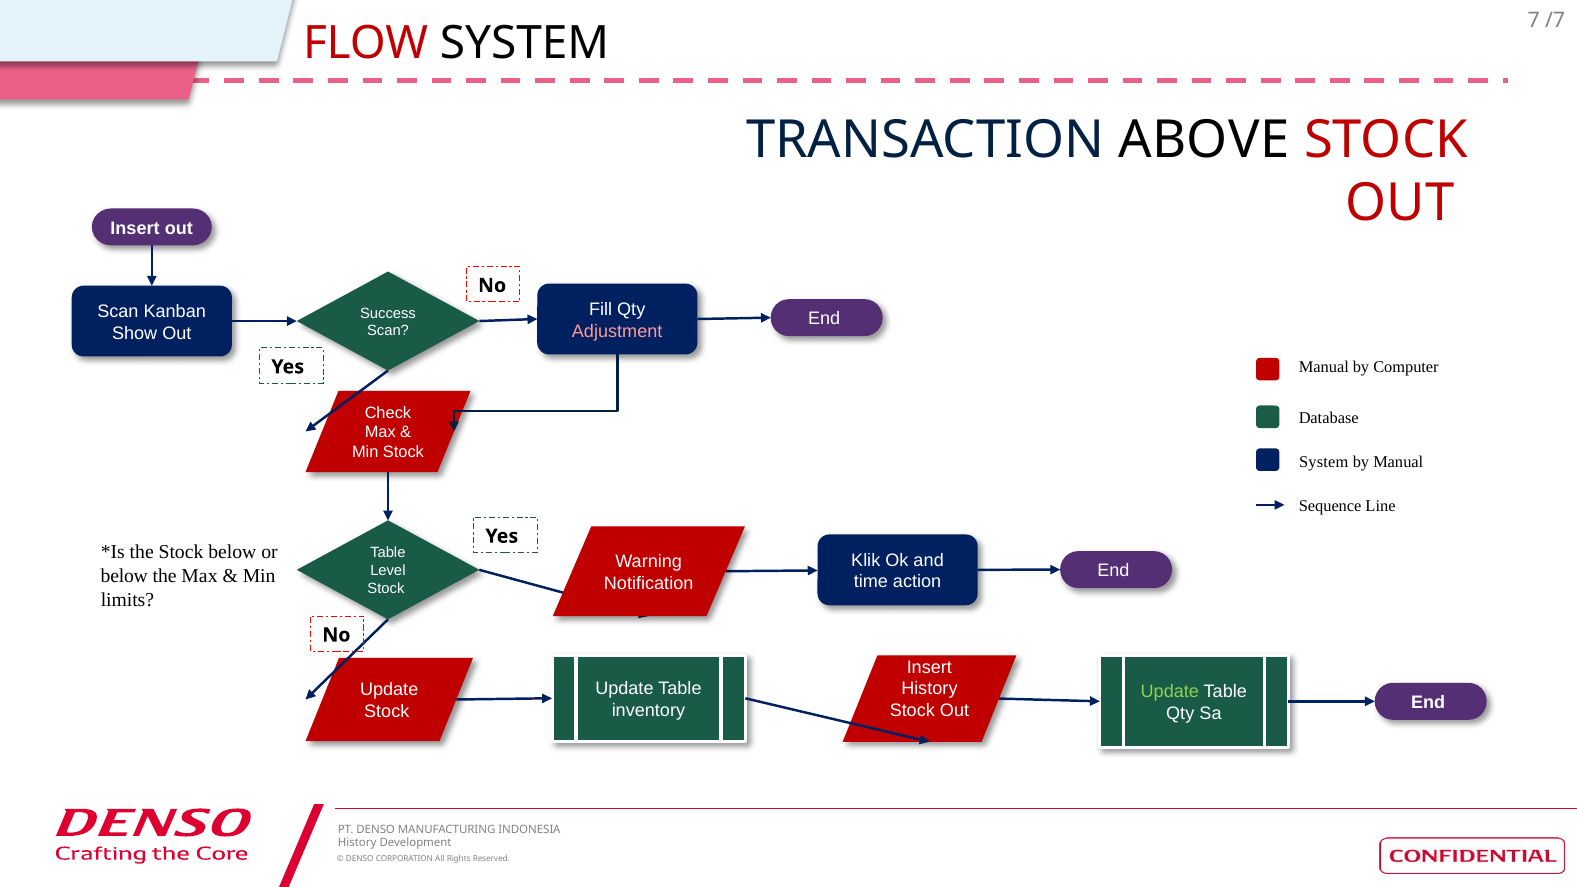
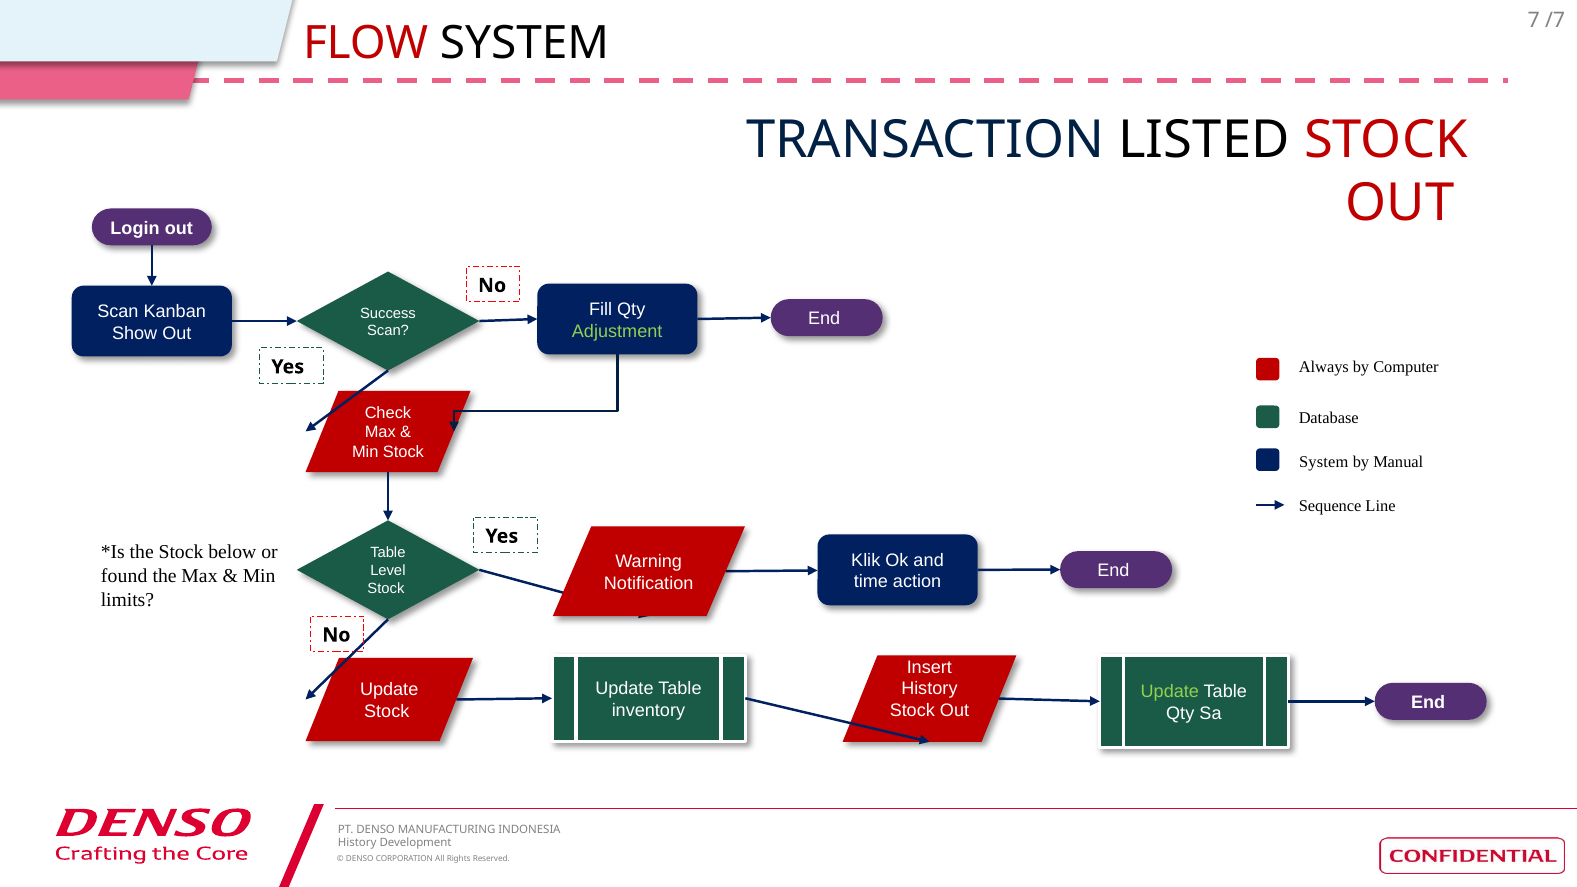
ABOVE: ABOVE -> LISTED (1204, 141)
Insert: Insert -> Login (135, 228)
Adjustment colour: pink -> light green (617, 331)
Manual: Manual -> Always (1324, 367)
below: below -> found (124, 576)
